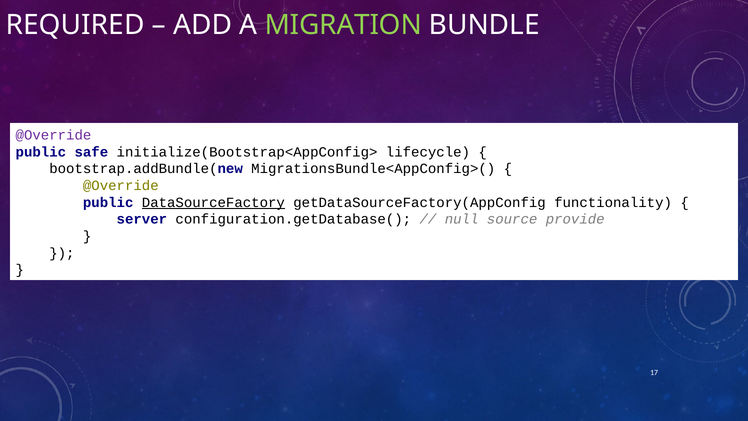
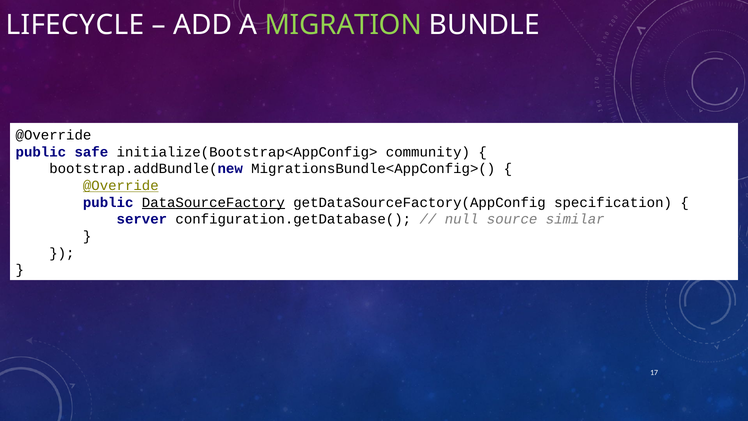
REQUIRED: REQUIRED -> LIFECYCLE (75, 25)
@Override colour: purple -> black (53, 135)
lifecycle: lifecycle -> community (428, 152)
@Override underline: none -> present (121, 186)
functionality: functionality -> specification (613, 202)
provide: provide -> similar (575, 219)
